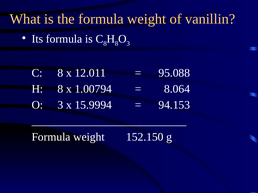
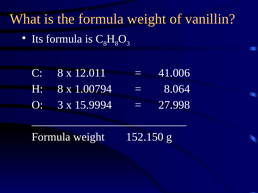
95.088: 95.088 -> 41.006 (174, 73)
94.153: 94.153 -> 27.998 (174, 105)
